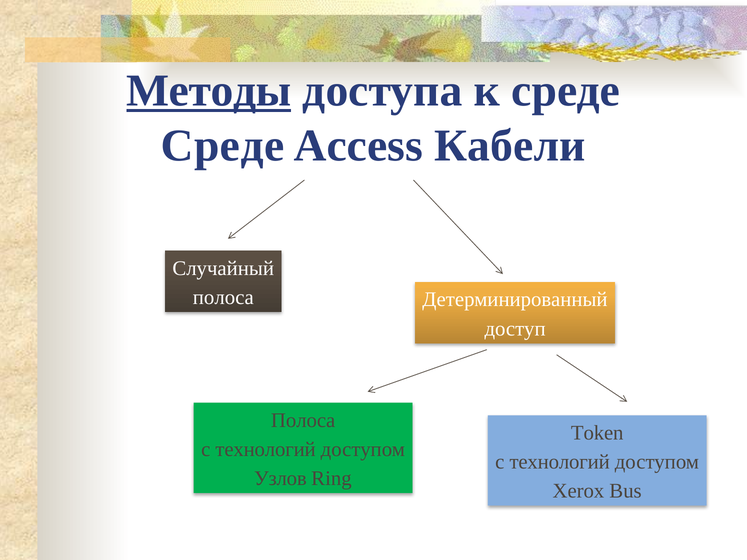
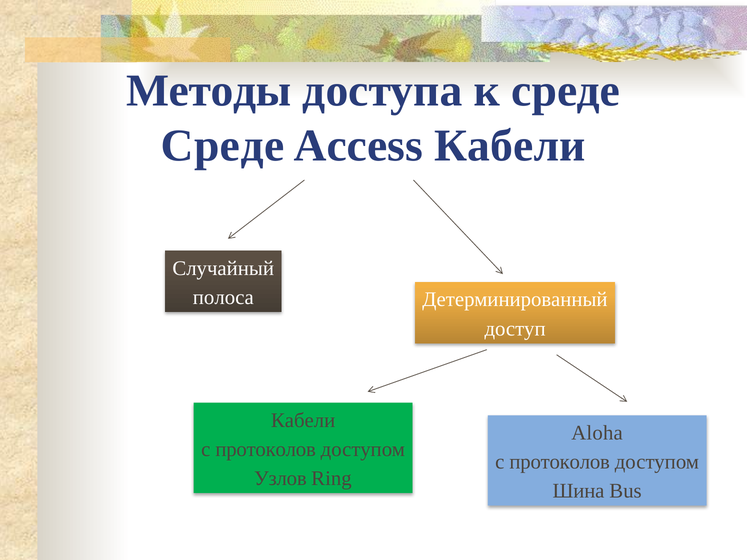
Методы underline: present -> none (209, 91)
Полоса: Полоса -> Кабели (303, 420)
Token: Token -> Aloha (597, 433)
технологий: технологий -> протоколов (266, 450)
технологий: технологий -> протоколов (560, 462)
Xerox: Xerox -> Шина (578, 491)
